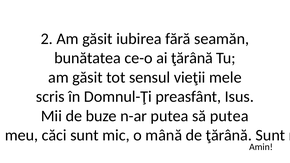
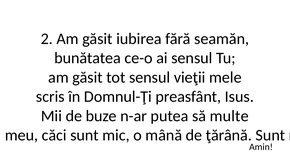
ai ţărână: ţărână -> sensul (192, 58)
să putea: putea -> multe (229, 116)
